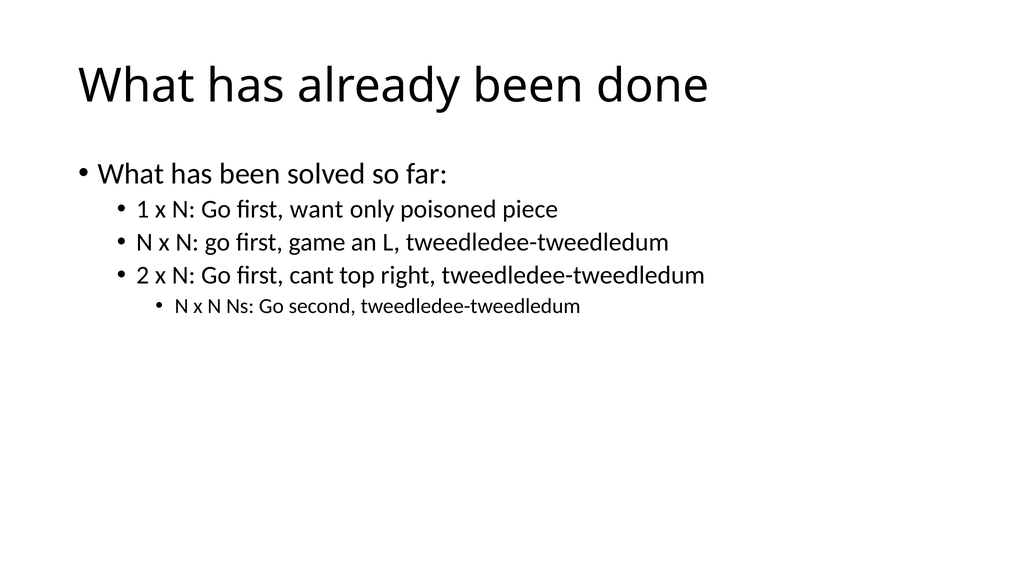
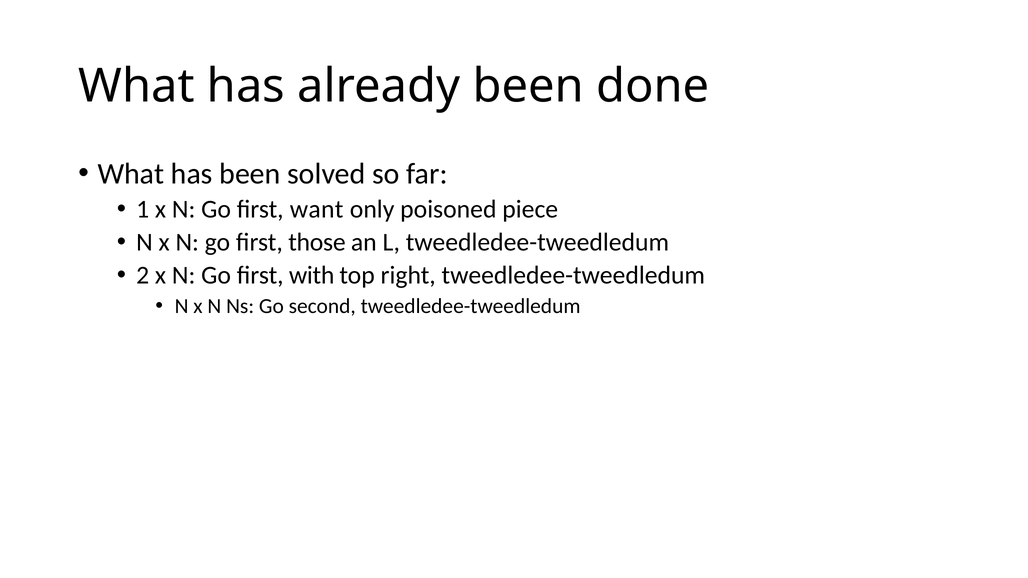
game: game -> those (317, 242)
cant: cant -> with (312, 275)
